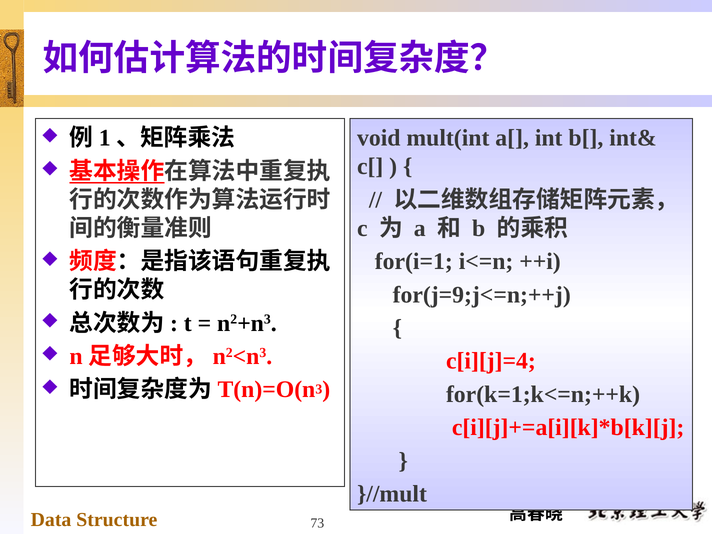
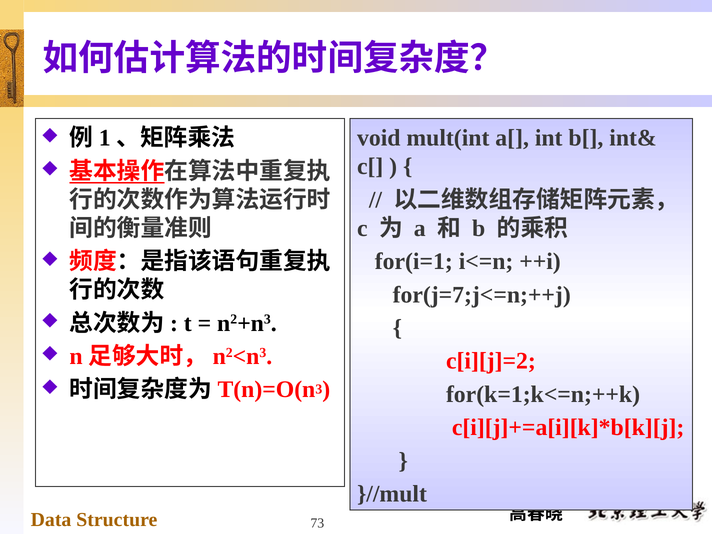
for(j=9;j<=n;++j: for(j=9;j<=n;++j -> for(j=7;j<=n;++j (482, 295)
c[i][j]=4: c[i][j]=4 -> c[i][j]=2 (491, 361)
